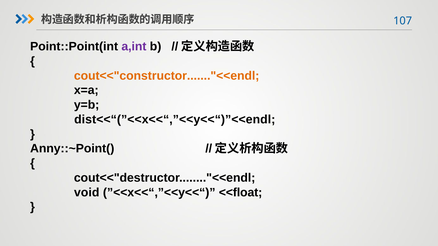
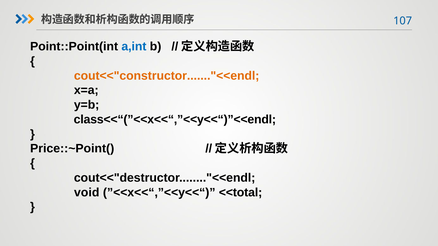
a,int colour: purple -> blue (134, 47)
dist<<“(”<<x<<“,”<<y<<“)”<<endl: dist<<“(”<<x<<“,”<<y<<“)”<<endl -> class<<“(”<<x<<“,”<<y<<“)”<<endl (175, 120)
Anny::~Point(: Anny::~Point( -> Price::~Point( (72, 149)
<<float: <<float -> <<total (241, 193)
